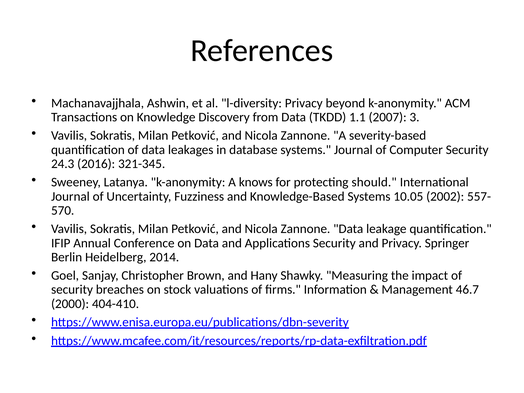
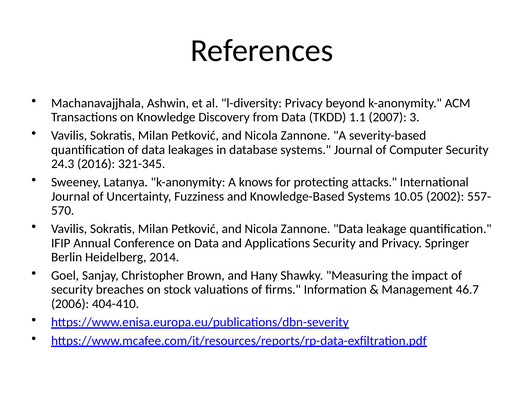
should: should -> attacks (374, 182)
2000: 2000 -> 2006 (70, 304)
